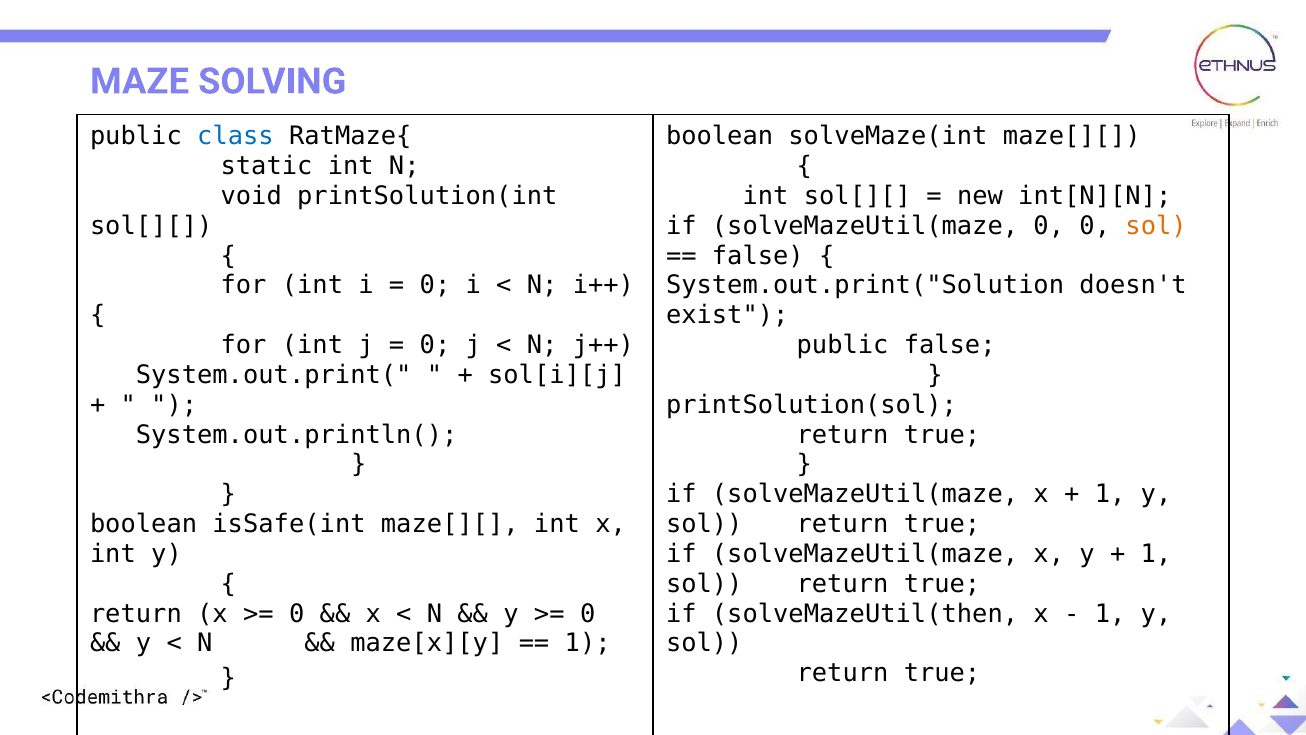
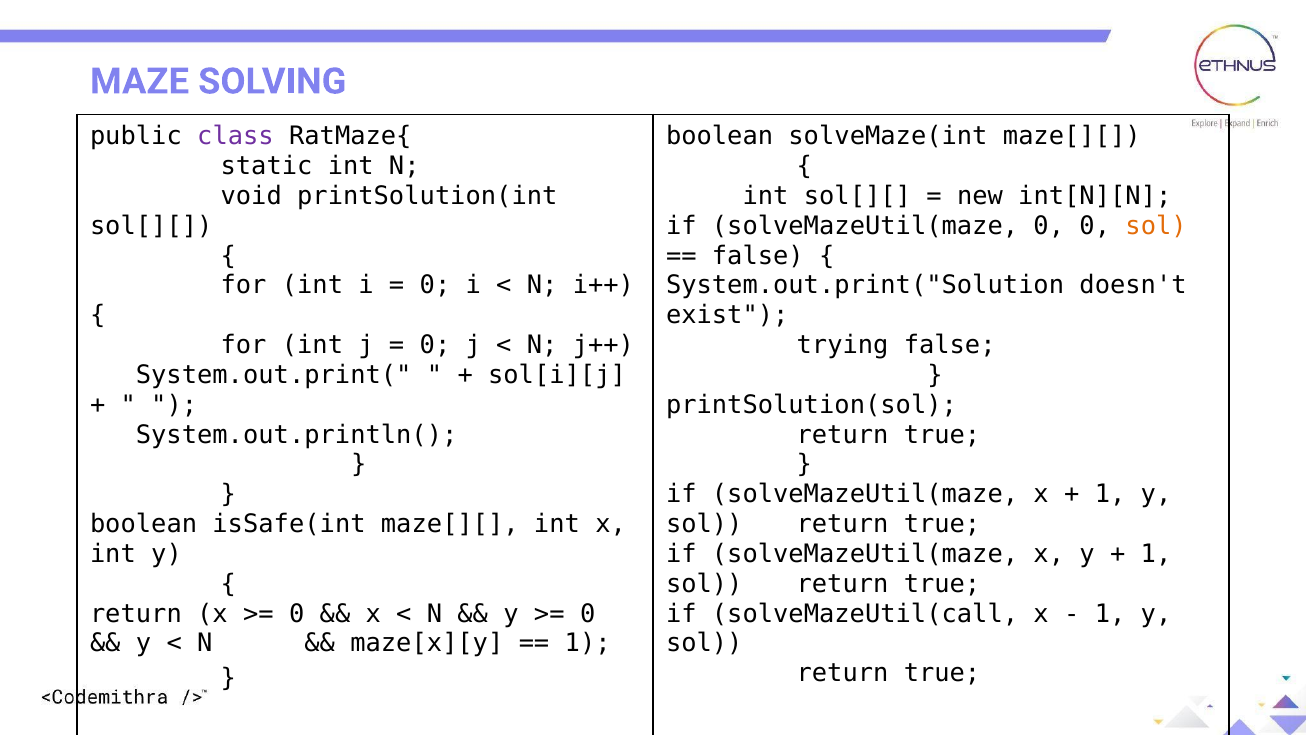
class colour: blue -> purple (235, 136)
public: public -> trying (843, 345)
solveMazeUtil(then: solveMazeUtil(then -> solveMazeUtil(call (865, 613)
